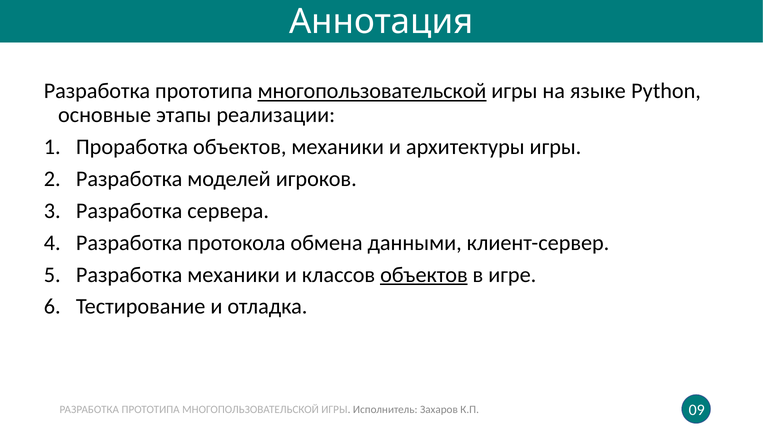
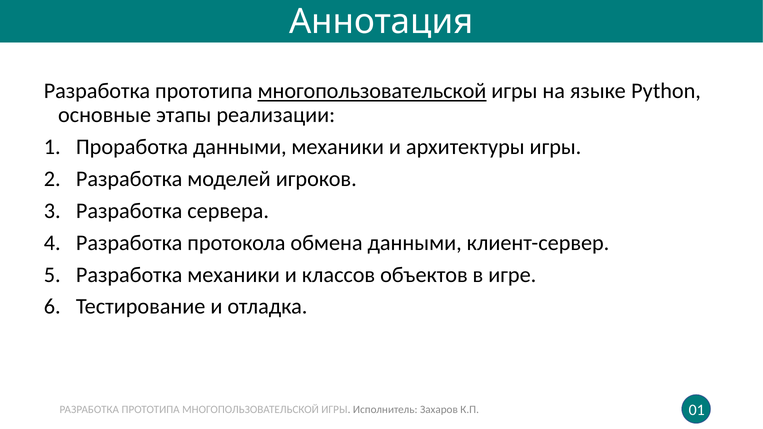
Проработка объектов: объектов -> данными (240, 147)
объектов underline: present -> none (424, 275)
09: 09 -> 01 (697, 410)
